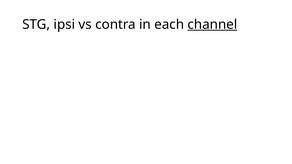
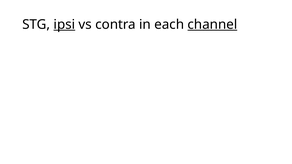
ipsi underline: none -> present (64, 25)
